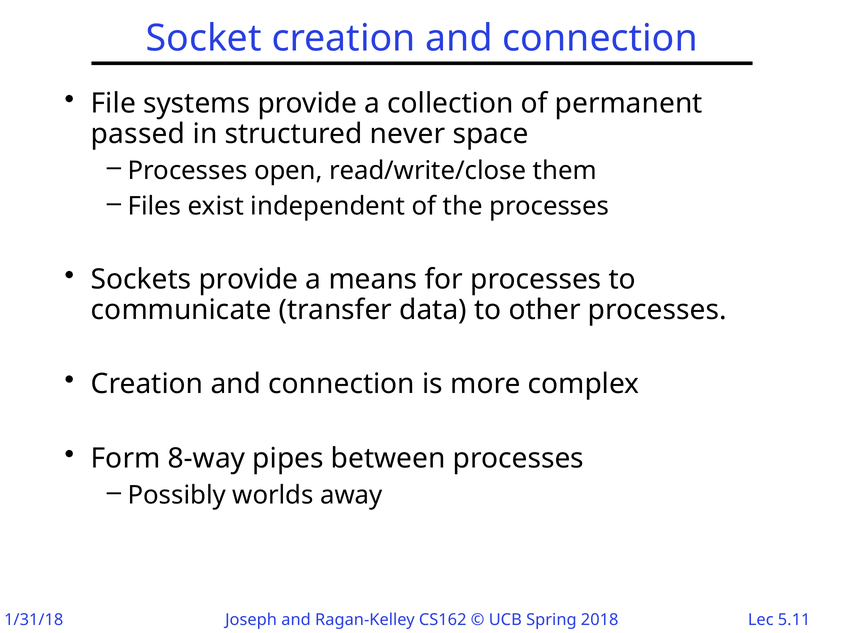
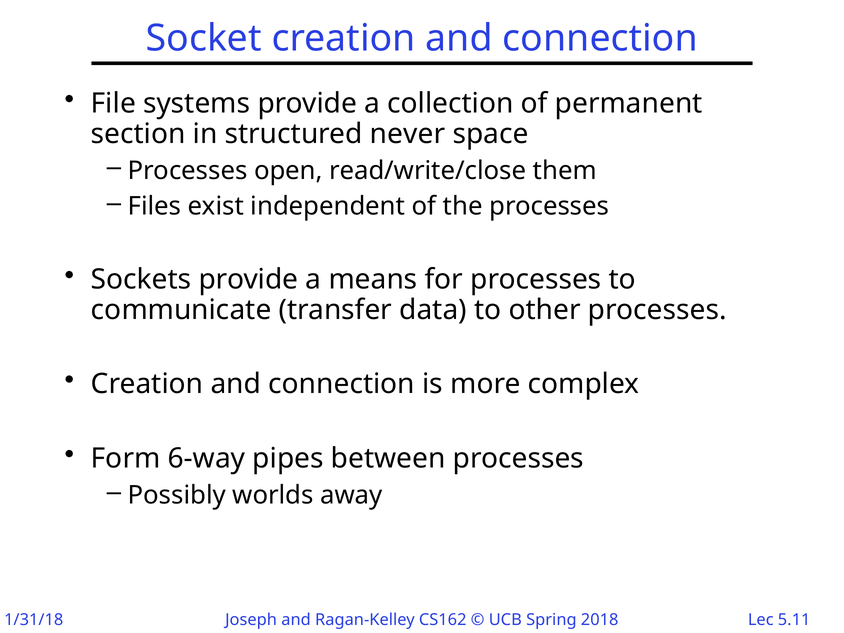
passed: passed -> section (138, 134)
8-way: 8-way -> 6-way (206, 458)
